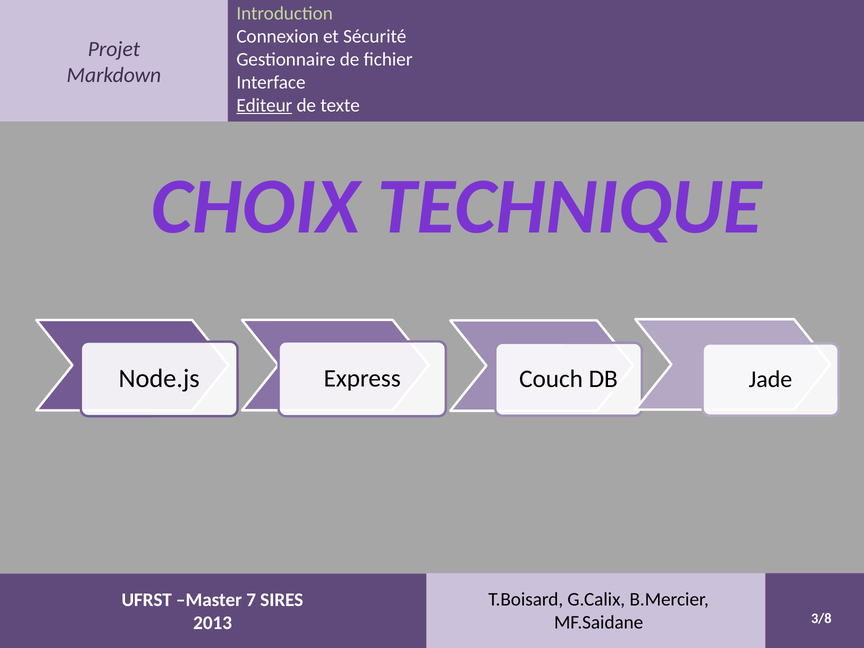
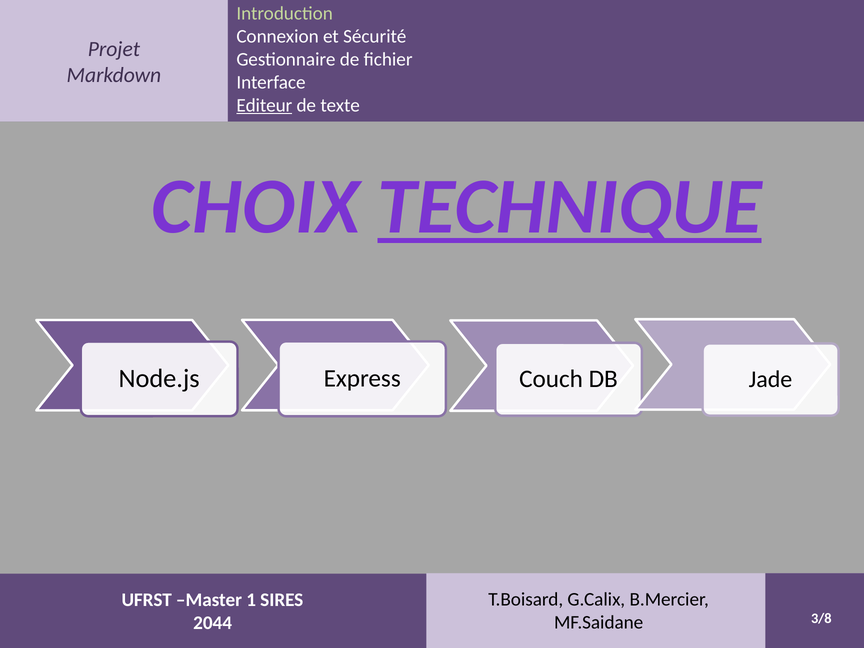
TECHNIQUE underline: none -> present (570, 207)
7: 7 -> 1 (251, 600)
2013: 2013 -> 2044 (213, 623)
